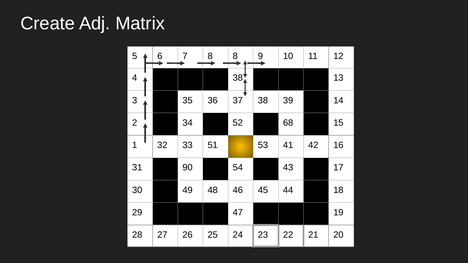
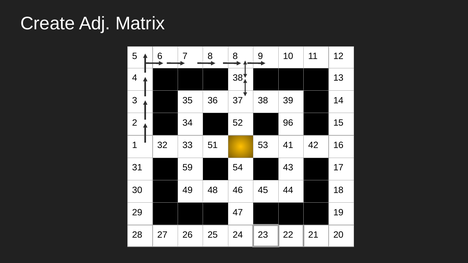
68: 68 -> 96 (288, 123)
90: 90 -> 59 (188, 168)
